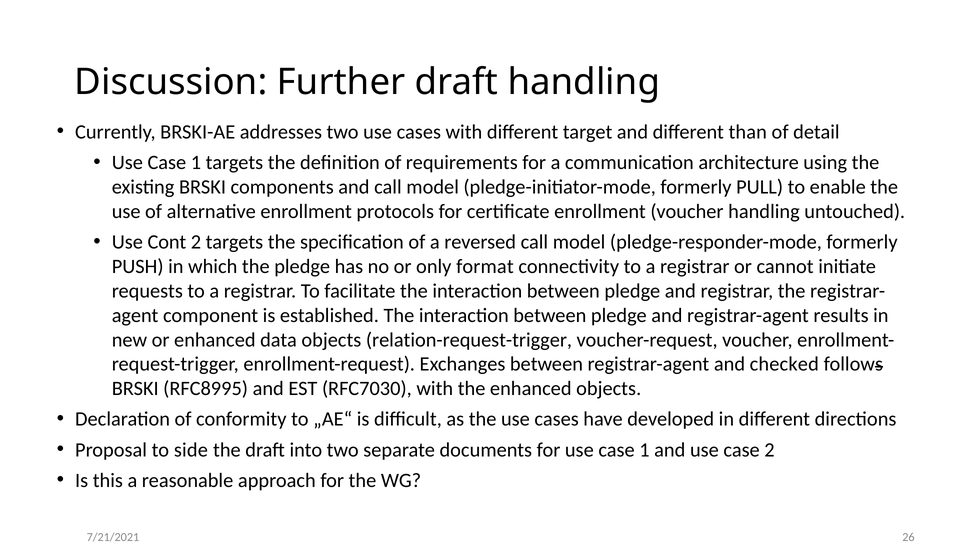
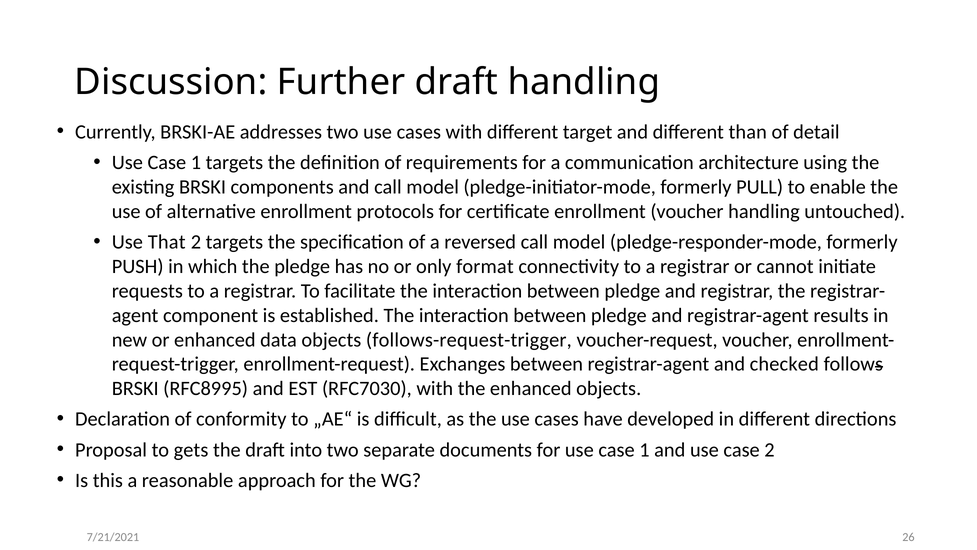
Cont: Cont -> That (167, 242)
relation-request-trigger: relation-request-trigger -> follows-request-trigger (469, 340)
side: side -> gets (191, 449)
